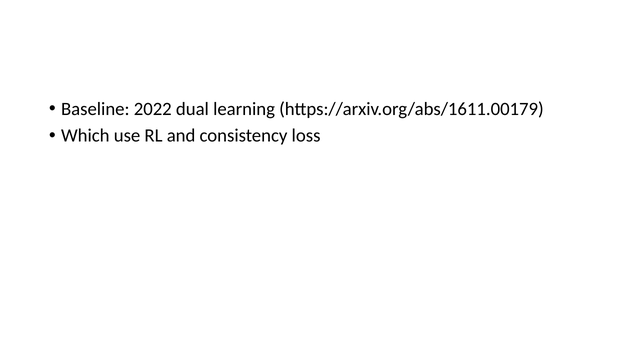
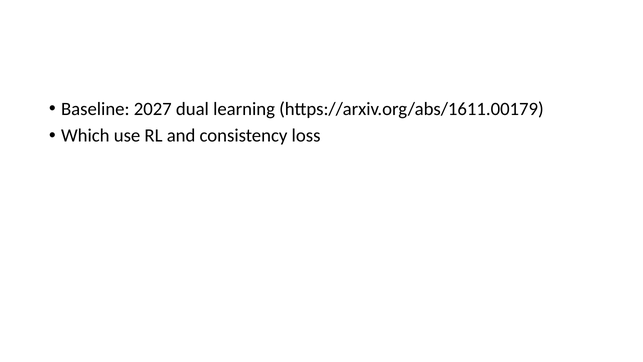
2022: 2022 -> 2027 (153, 109)
